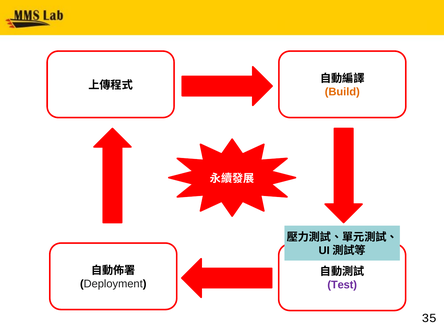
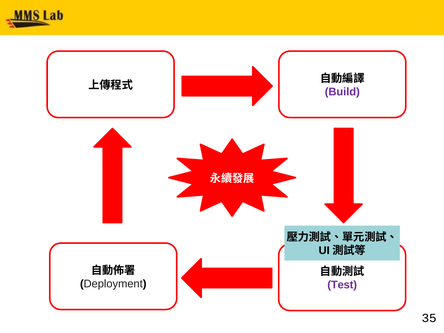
Build colour: orange -> purple (342, 92)
